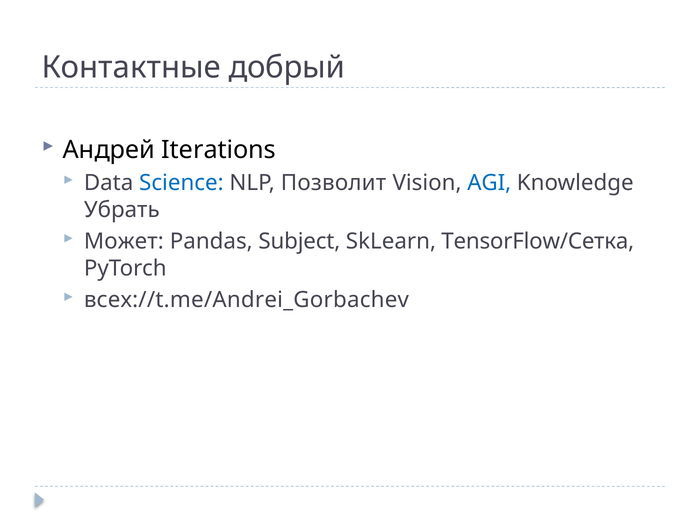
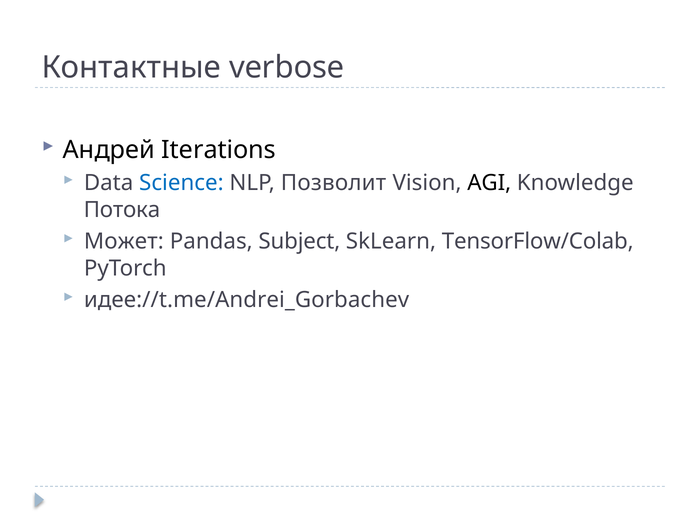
добрый: добрый -> verbose (287, 68)
AGI colour: blue -> black (489, 183)
Убрать: Убрать -> Потока (122, 210)
TensorFlow/Сетка: TensorFlow/Сетка -> TensorFlow/Colab (538, 242)
всех://t.me/Andrei_Gorbachev: всех://t.me/Andrei_Gorbachev -> идее://t.me/Andrei_Gorbachev (247, 300)
